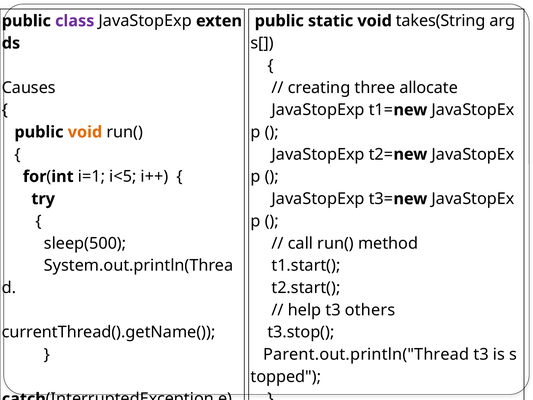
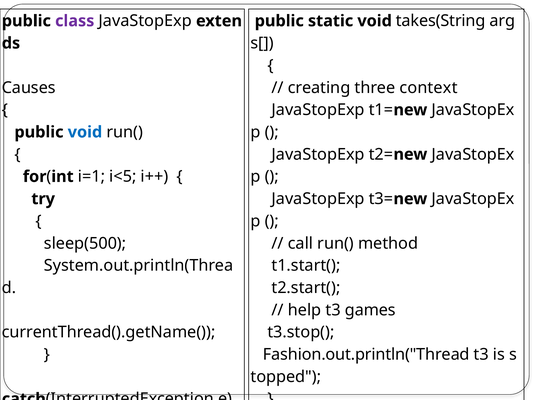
allocate: allocate -> context (429, 88)
void colour: orange -> blue (85, 132)
others: others -> games (370, 310)
Parent.out.println("Thread: Parent.out.println("Thread -> Fashion.out.println("Thread (366, 354)
